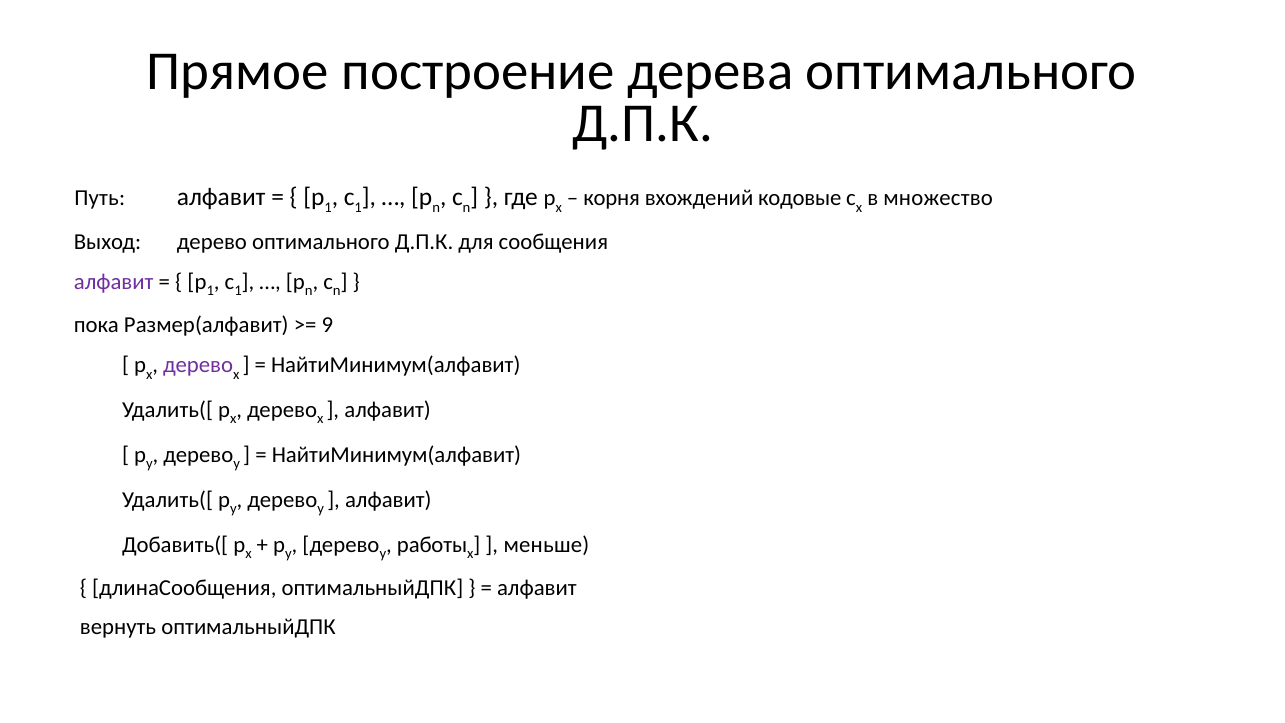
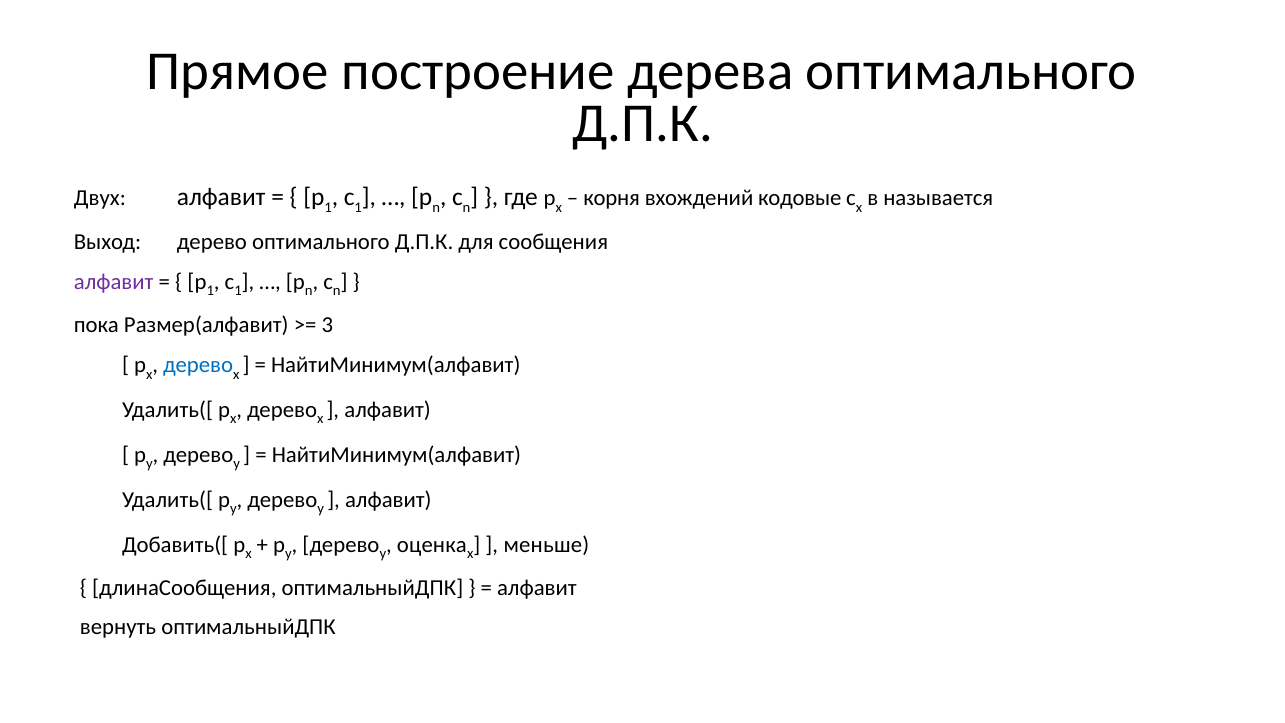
Путь: Путь -> Двух (100, 198)
множество: множество -> называется (938, 198)
9: 9 -> 3 (327, 325)
дерево colour: purple -> blue (198, 365)
работы: работы -> оценка (432, 544)
